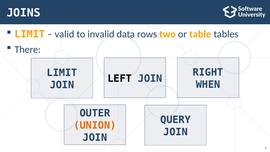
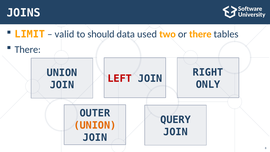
invalid: invalid -> should (101, 34)
rows: rows -> used (147, 34)
or table: table -> there (200, 34)
LIMIT: LIMIT -> UNION (62, 73)
LEFT colour: black -> red (120, 78)
WHEN: WHEN -> ONLY (208, 84)
